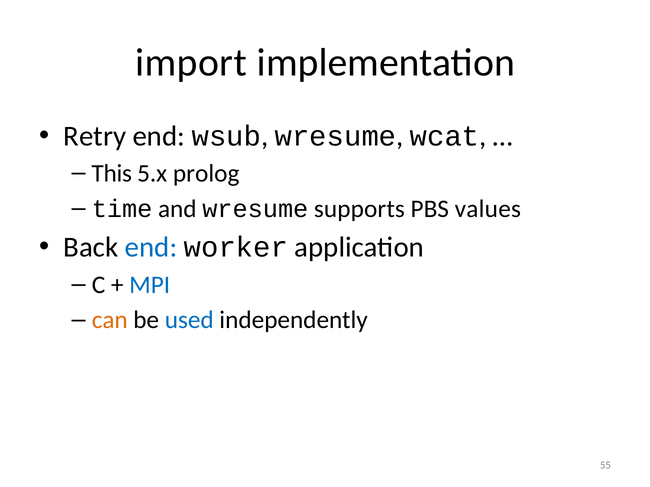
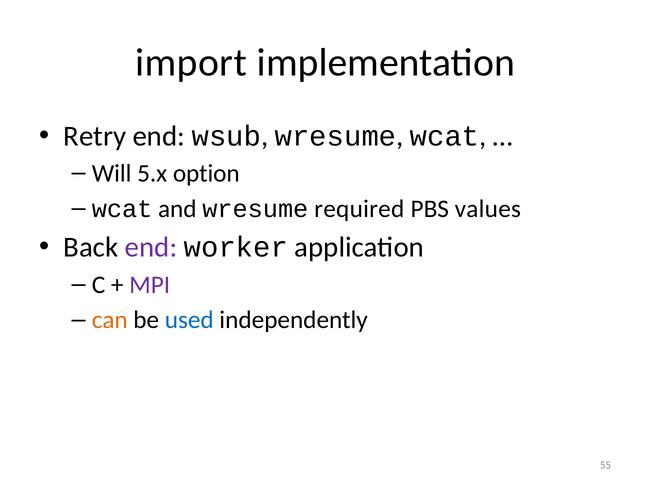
This: This -> Will (112, 174)
prolog: prolog -> option (206, 174)
time: time -> wcat (122, 209)
supports: supports -> required (359, 209)
end colour: blue -> purple (151, 248)
MPI colour: blue -> purple (150, 285)
